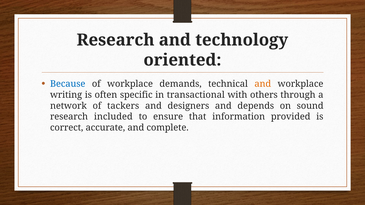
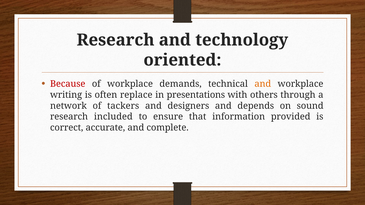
Because colour: blue -> red (68, 84)
specific: specific -> replace (136, 95)
transactional: transactional -> presentations (196, 95)
